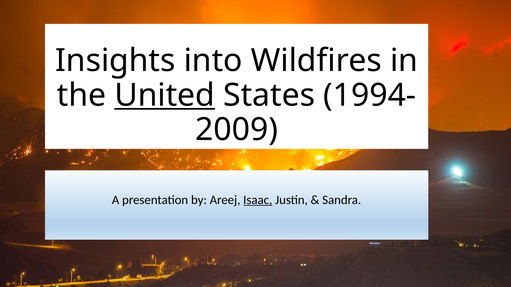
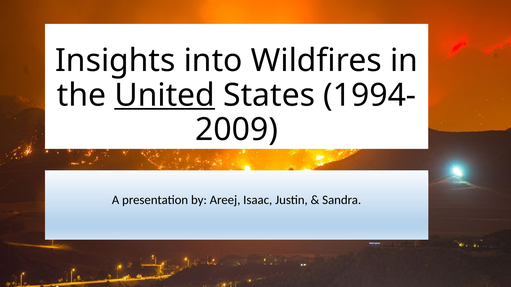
Isaac underline: present -> none (258, 200)
